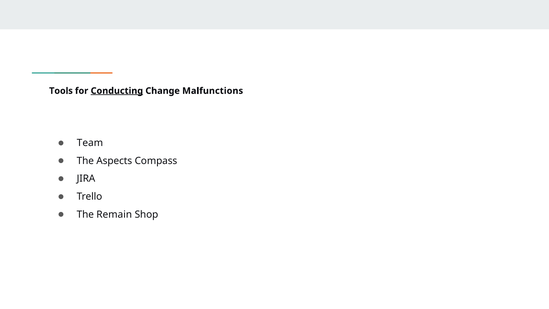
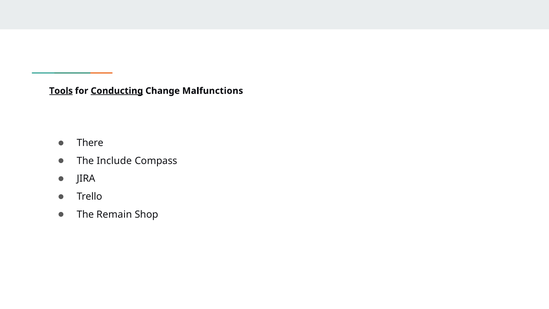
Tools underline: none -> present (61, 91)
Team: Team -> There (90, 143)
Aspects: Aspects -> Include (114, 161)
